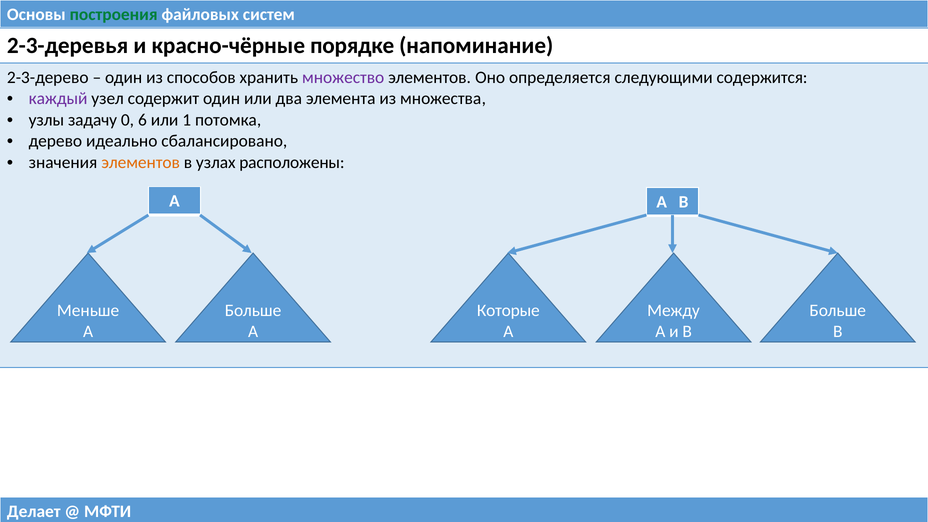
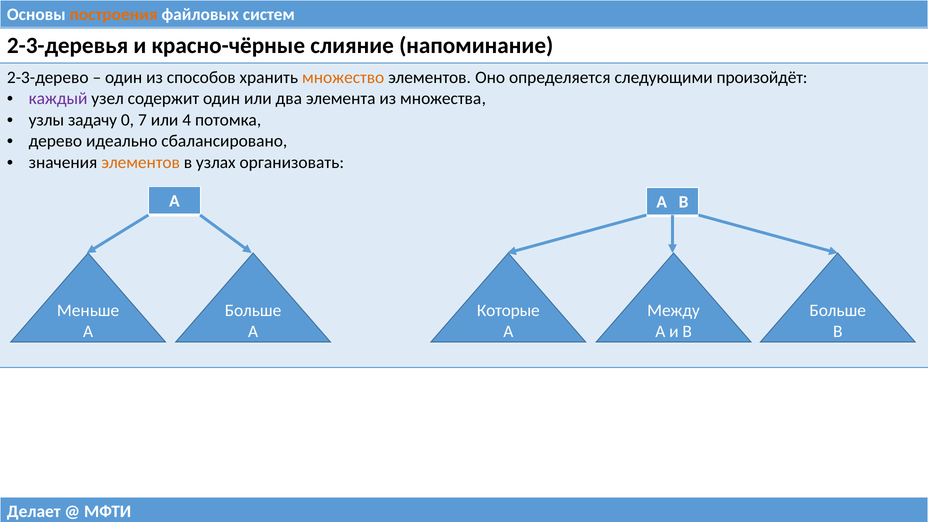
построения colour: green -> orange (114, 14)
порядке: порядке -> слияние (352, 46)
множество colour: purple -> orange (343, 77)
содержится: содержится -> произойдёт (762, 77)
6: 6 -> 7 (142, 120)
1: 1 -> 4 (187, 120)
расположены: расположены -> организовать (292, 162)
